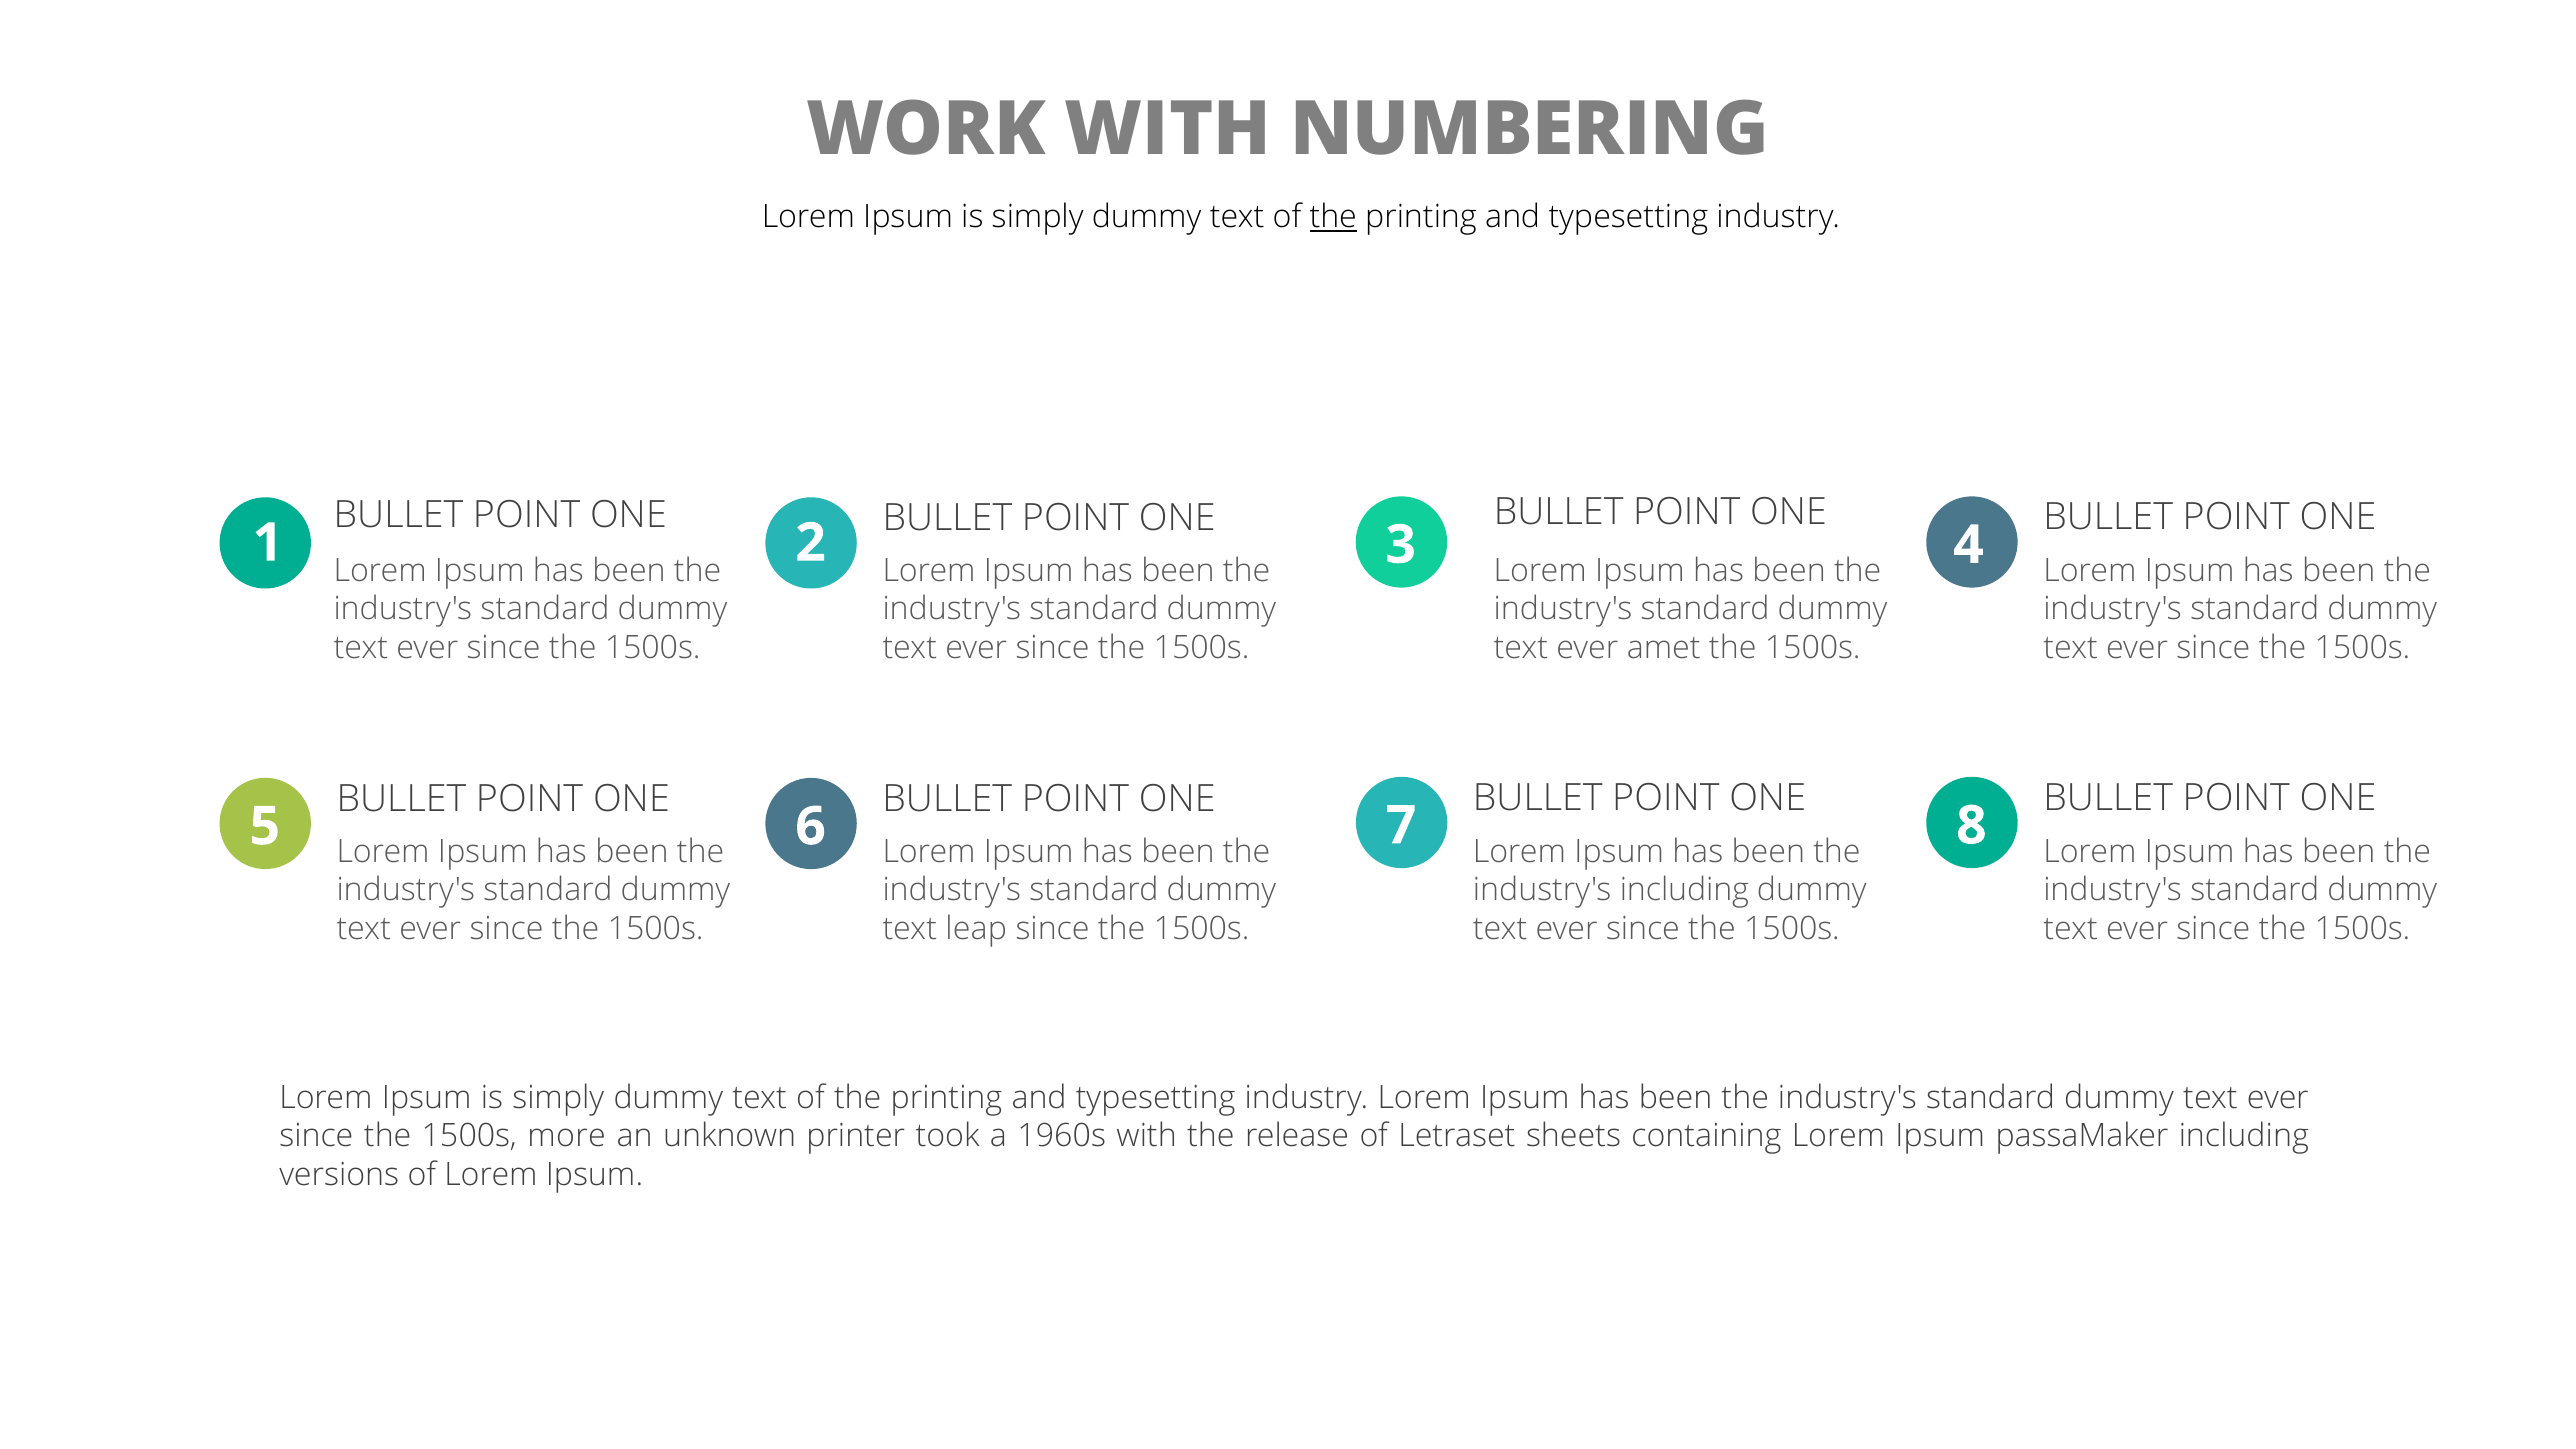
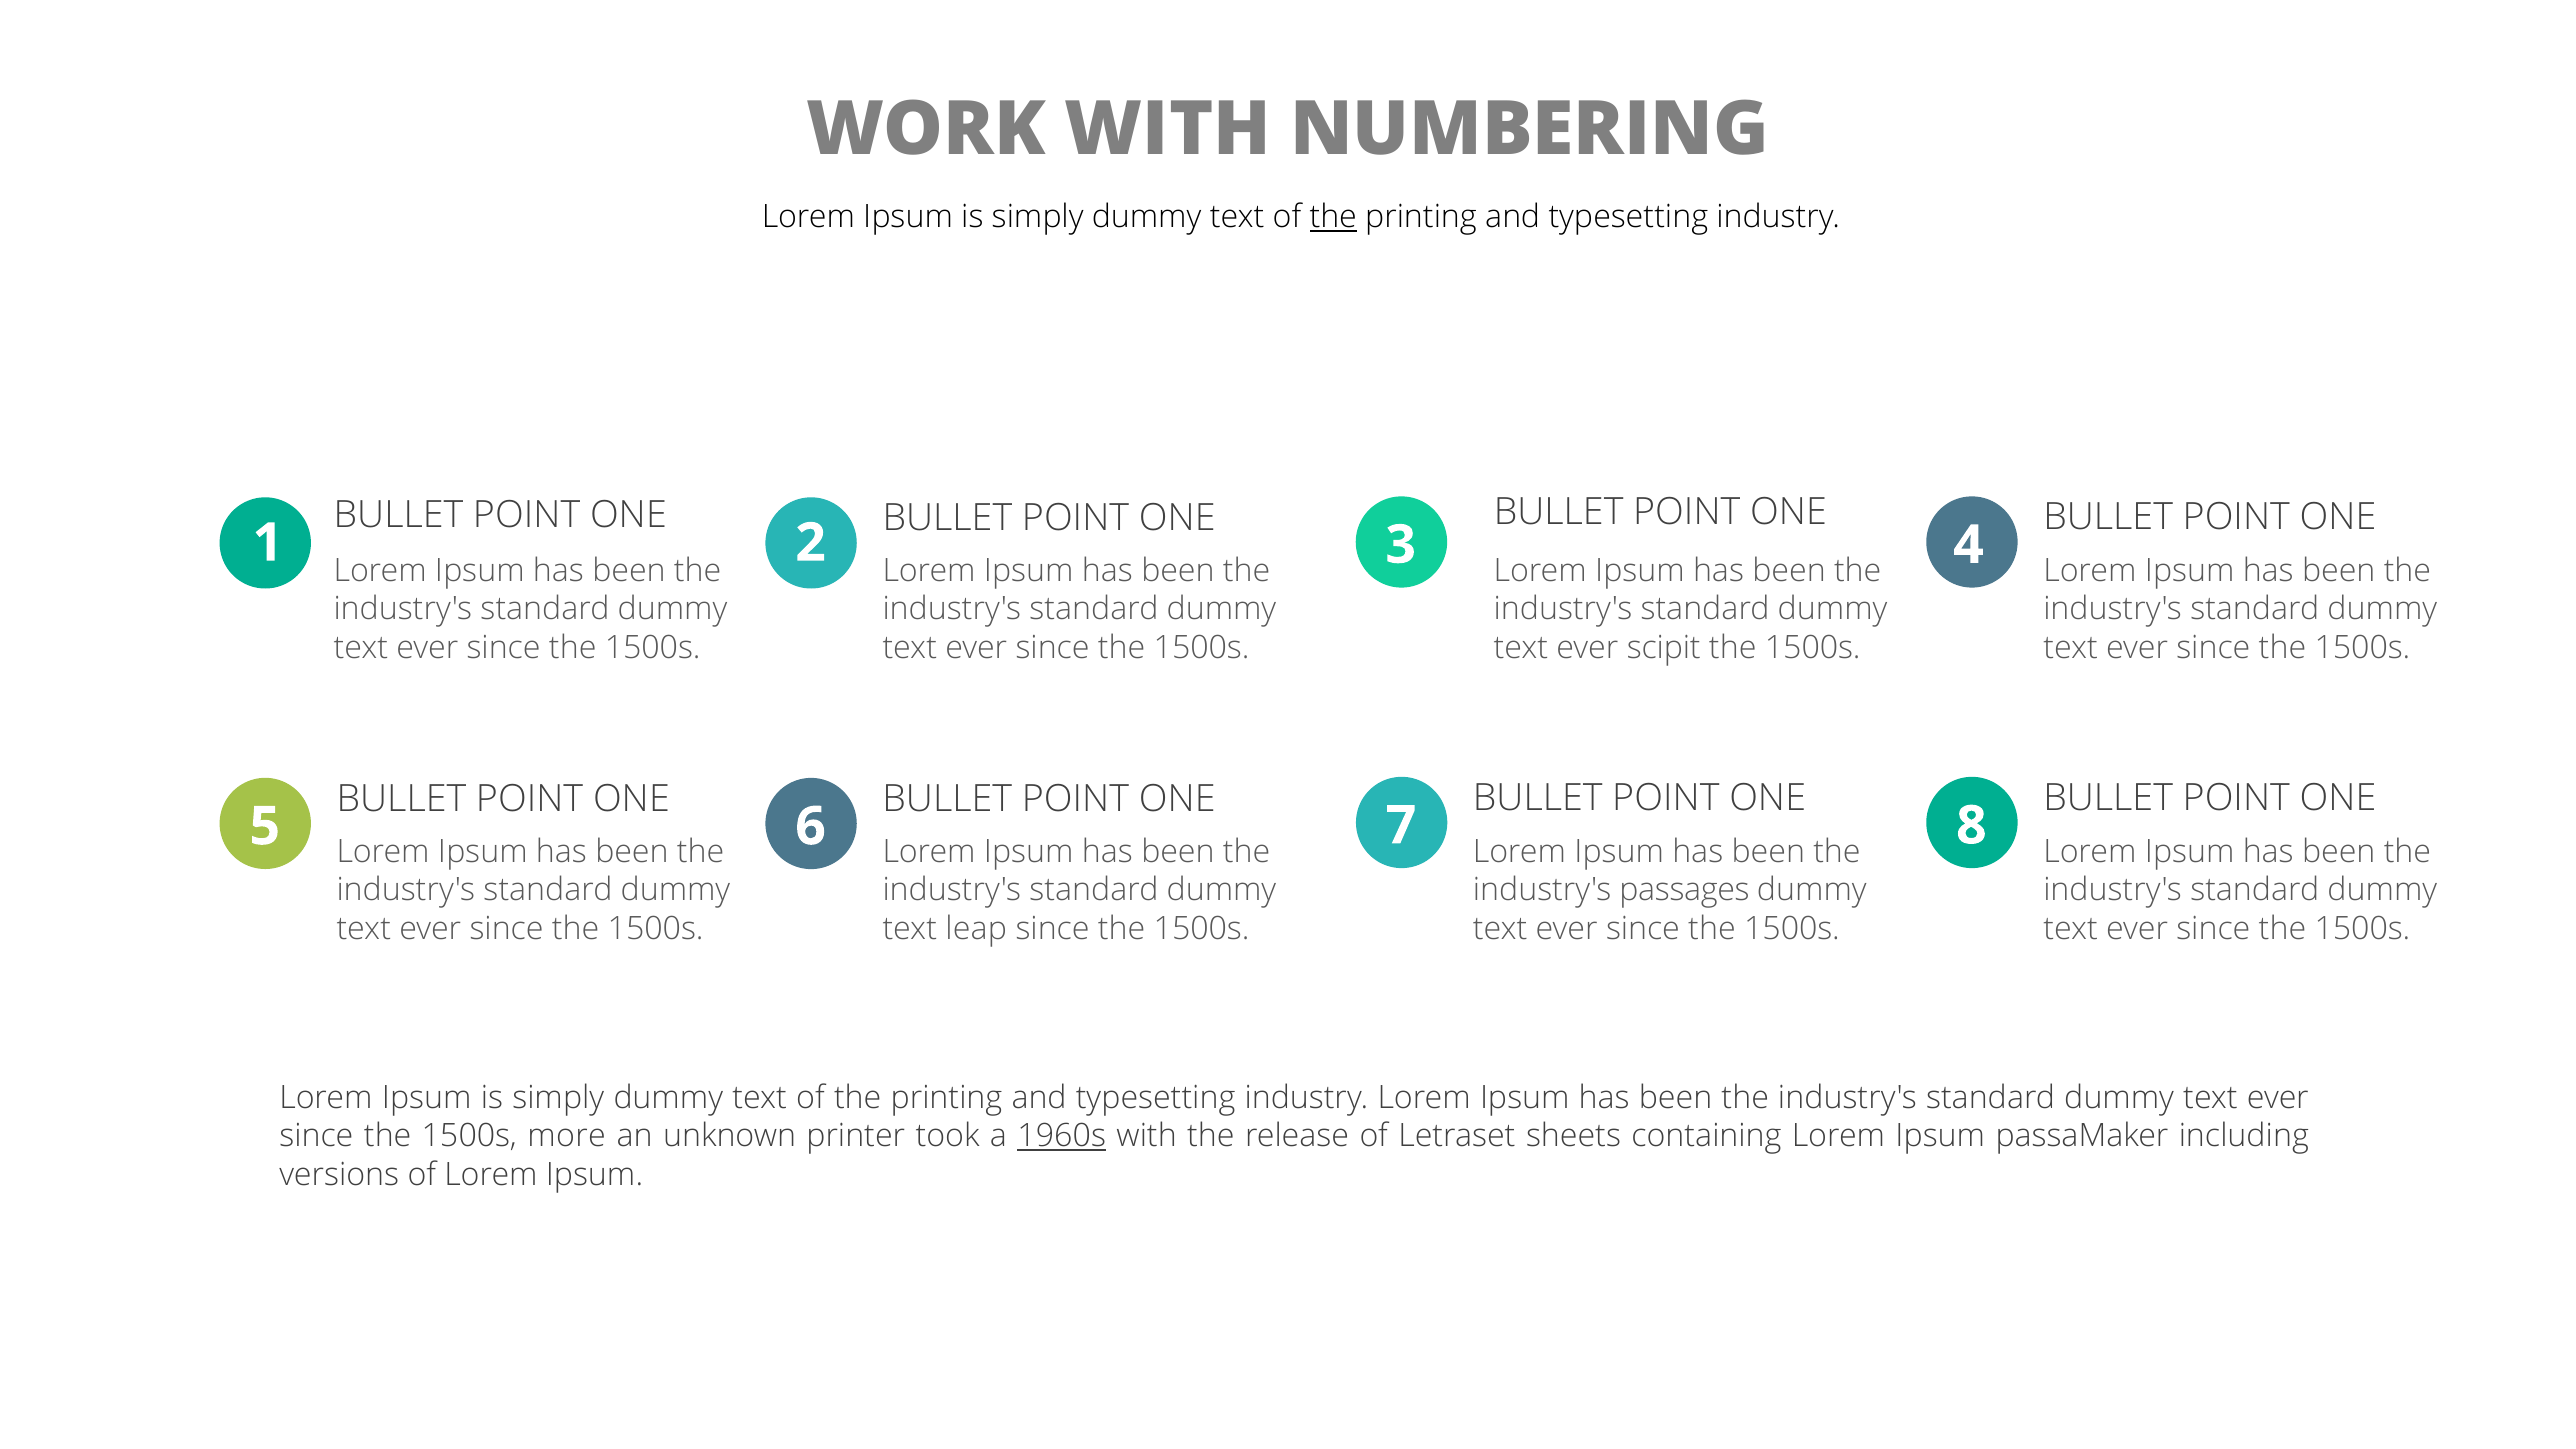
amet: amet -> scipit (1664, 648)
industry's including: including -> passages (1684, 890)
1960s underline: none -> present (1062, 1136)
